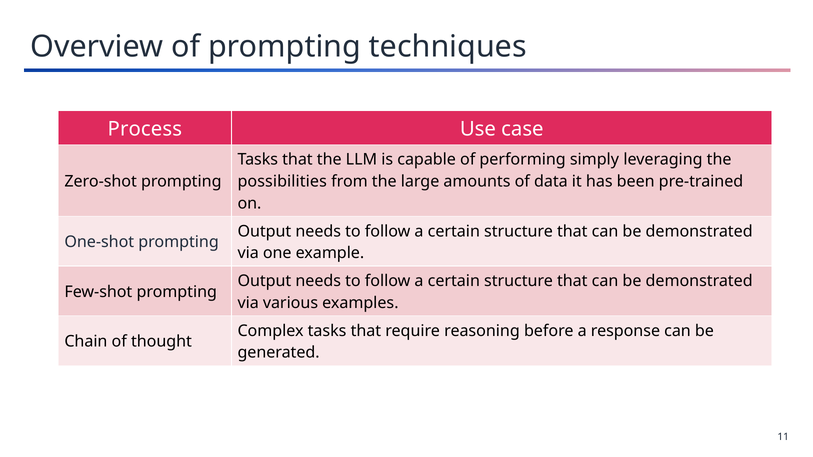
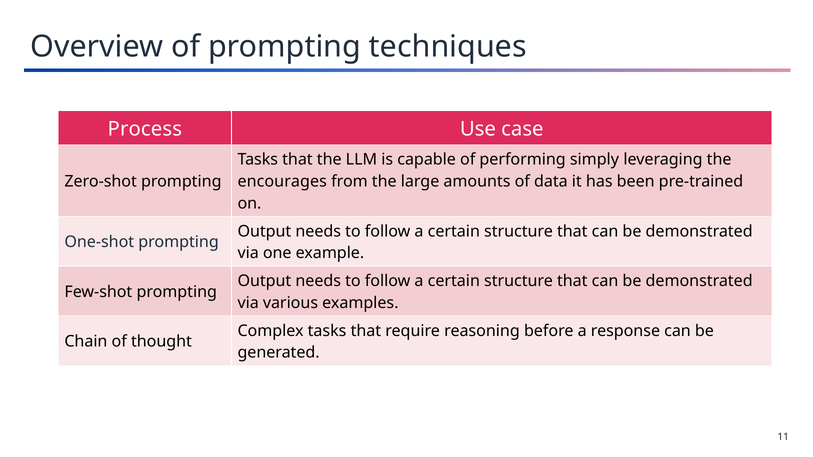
possibilities: possibilities -> encourages (282, 182)
